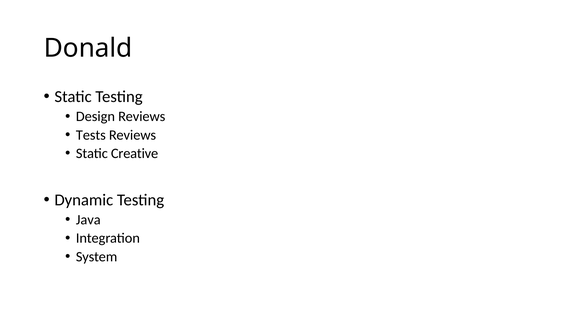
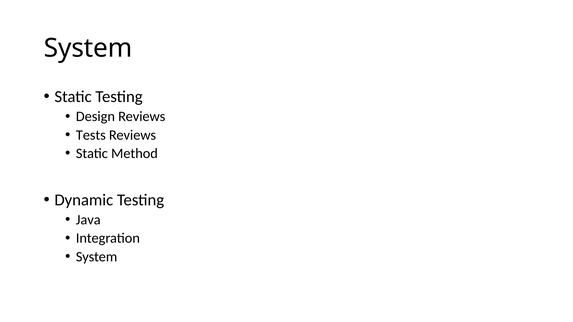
Donald: Donald -> System (88, 48)
Creative: Creative -> Method (134, 154)
